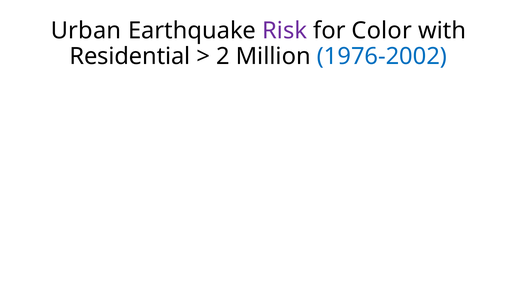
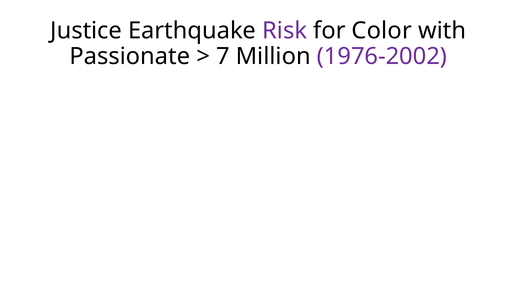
Urban: Urban -> Justice (86, 31)
Residential: Residential -> Passionate (130, 56)
2: 2 -> 7 (223, 56)
1976-2002 colour: blue -> purple (382, 56)
